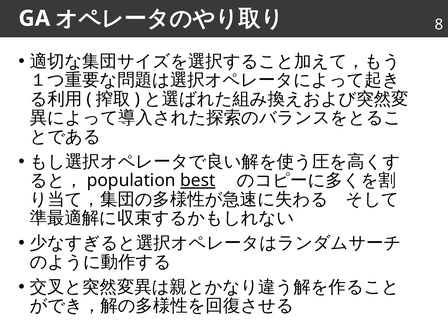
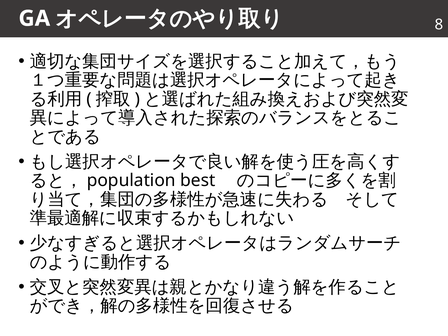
best underline: present -> none (198, 181)
